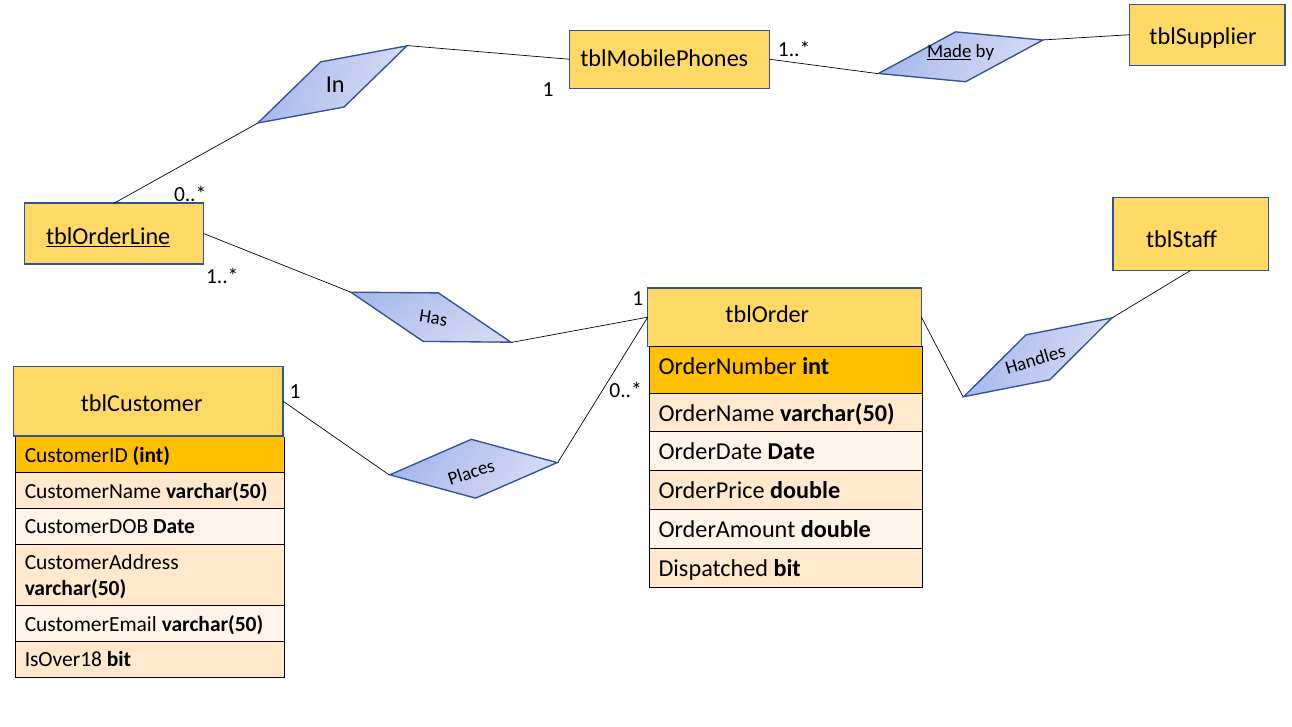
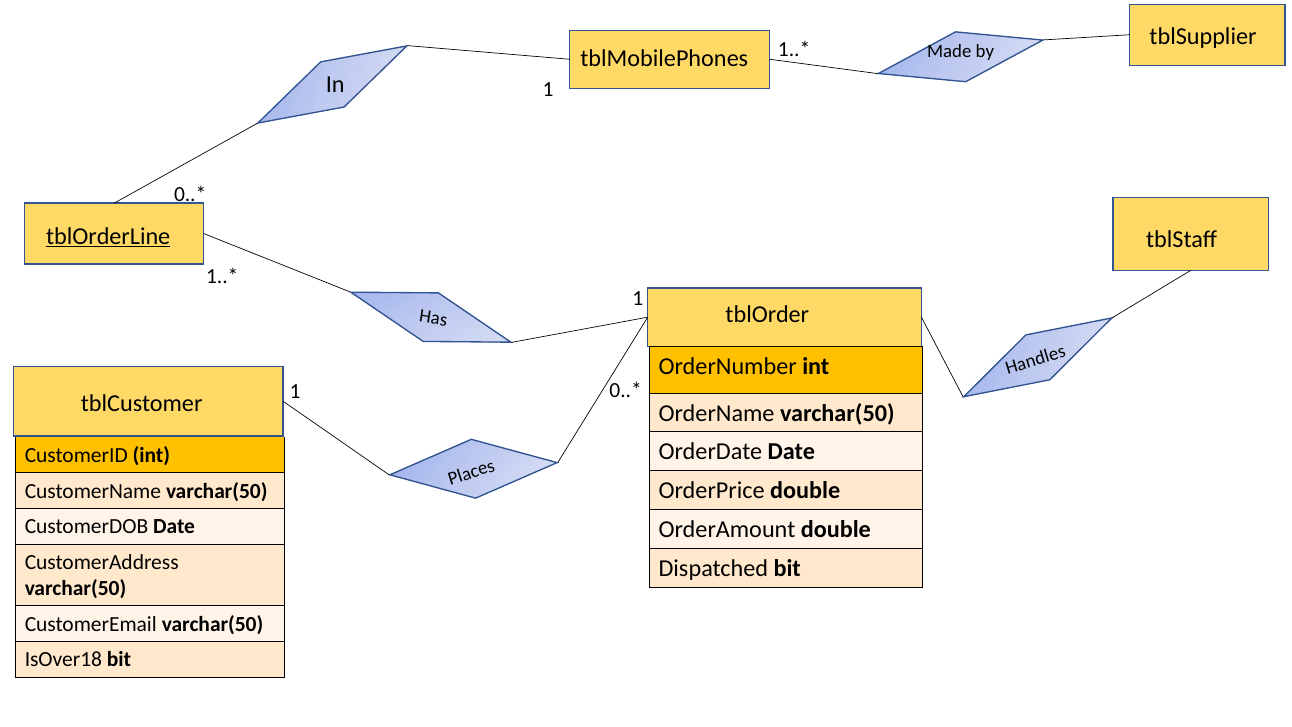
Made underline: present -> none (949, 51)
